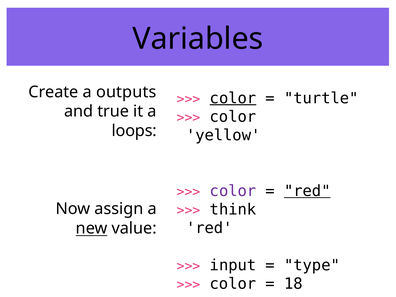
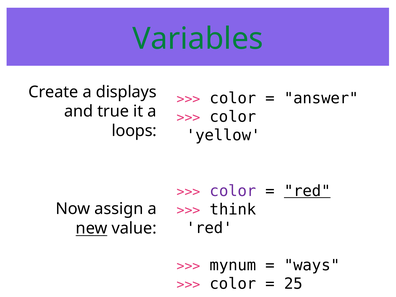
Variables colour: black -> green (198, 39)
outputs: outputs -> displays (126, 92)
color underline: present -> none (233, 98)
turtle: turtle -> answer (321, 98)
input: input -> mynum (233, 265)
type: type -> ways (312, 265)
18: 18 -> 25 (293, 284)
